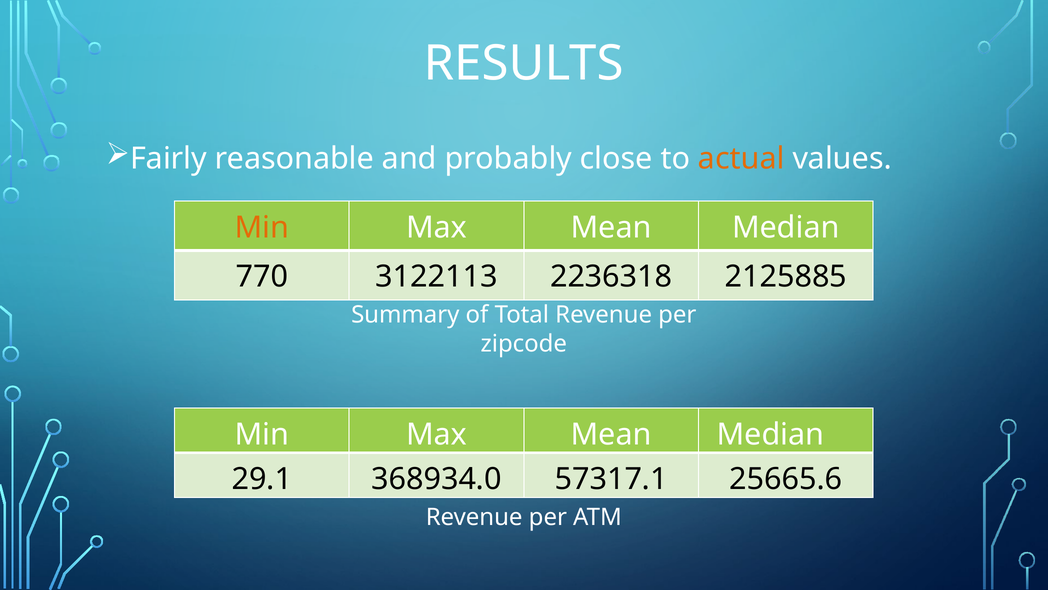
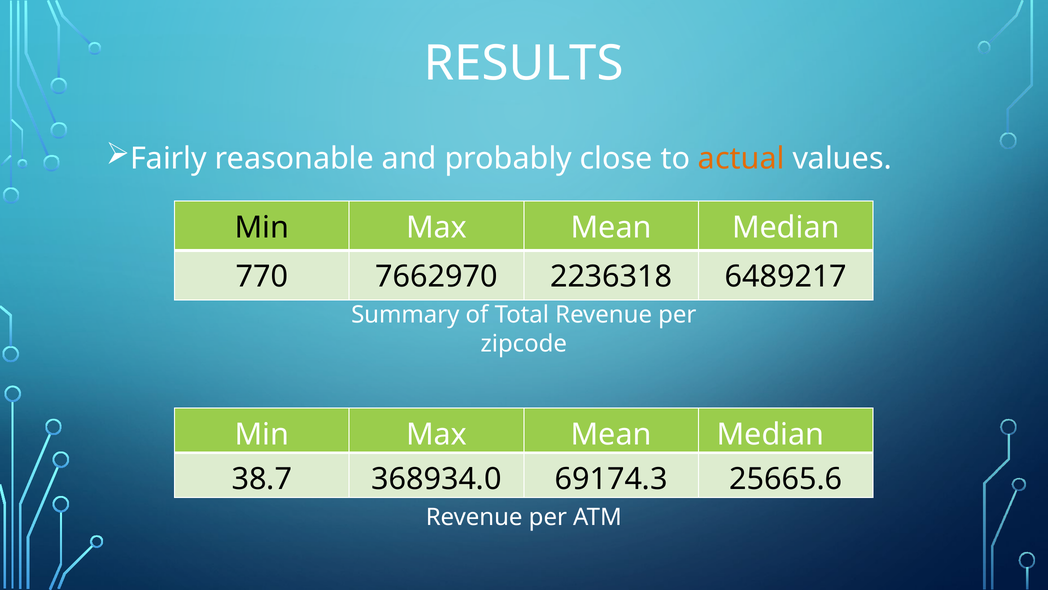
Min colour: orange -> black (262, 227)
3122113: 3122113 -> 7662970 (437, 277)
2125885: 2125885 -> 6489217 (786, 277)
29.1: 29.1 -> 38.7 (262, 479)
57317.1: 57317.1 -> 69174.3 (611, 479)
